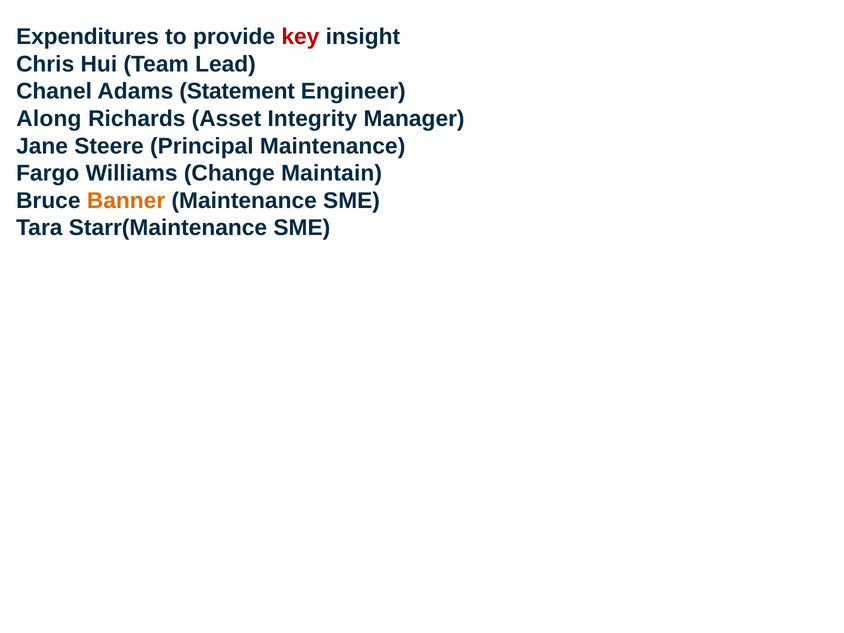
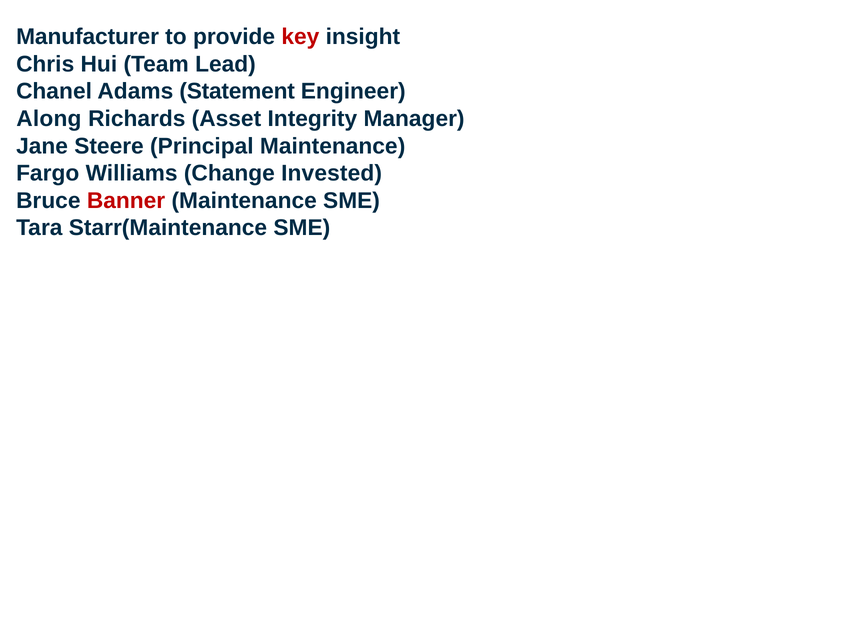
Expenditures: Expenditures -> Manufacturer (88, 37)
Maintain: Maintain -> Invested (332, 173)
Banner colour: orange -> red (126, 201)
